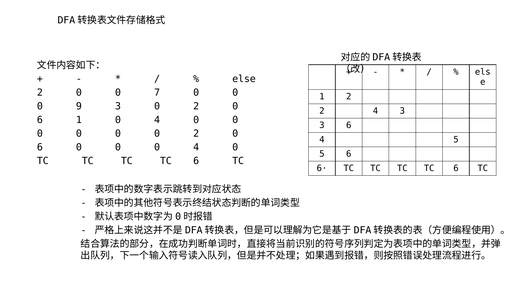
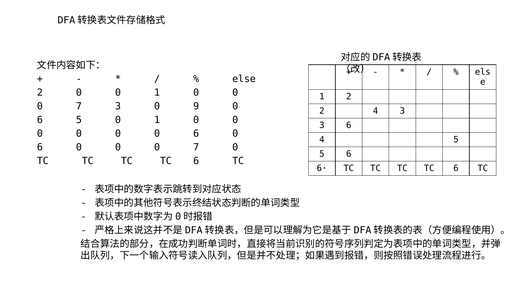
0 0 7: 7 -> 1 (157, 93)
9: 9 -> 7 (79, 106)
3 0 2: 2 -> 9 (196, 106)
6 1: 1 -> 5 (79, 120)
4: 4 -> 1 (157, 120)
0 0 2: 2 -> 6 (196, 134)
4: 4 -> 7 (196, 147)
